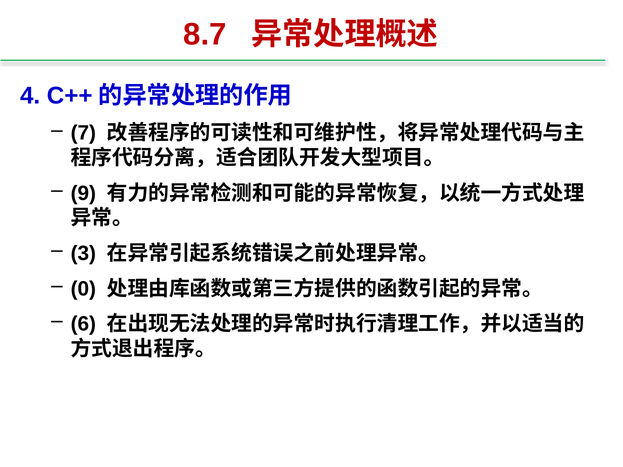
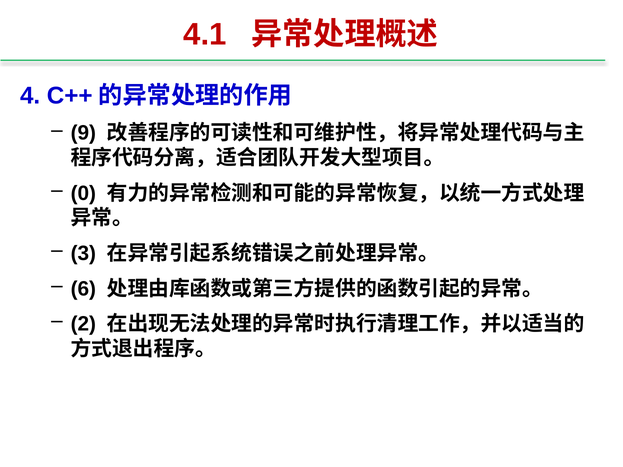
8.7: 8.7 -> 4.1 (205, 35)
7: 7 -> 9 (83, 133)
9: 9 -> 0 (83, 193)
0: 0 -> 6 (83, 289)
6: 6 -> 2 (83, 324)
